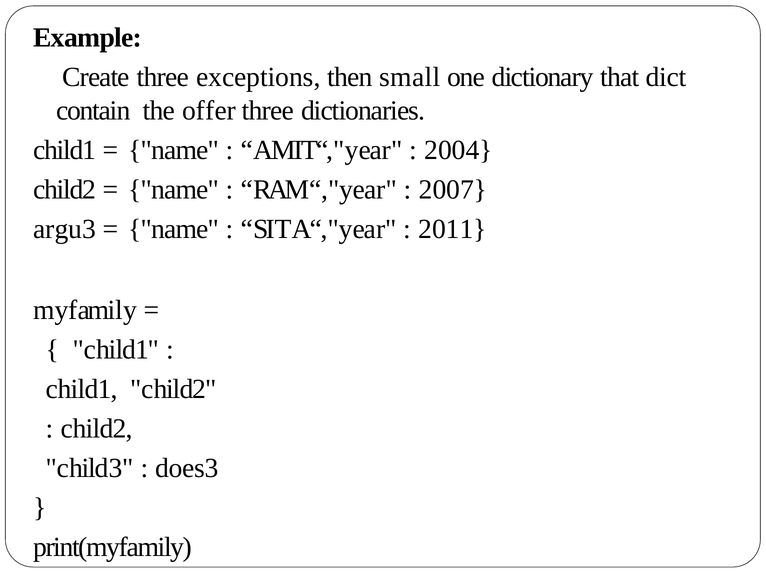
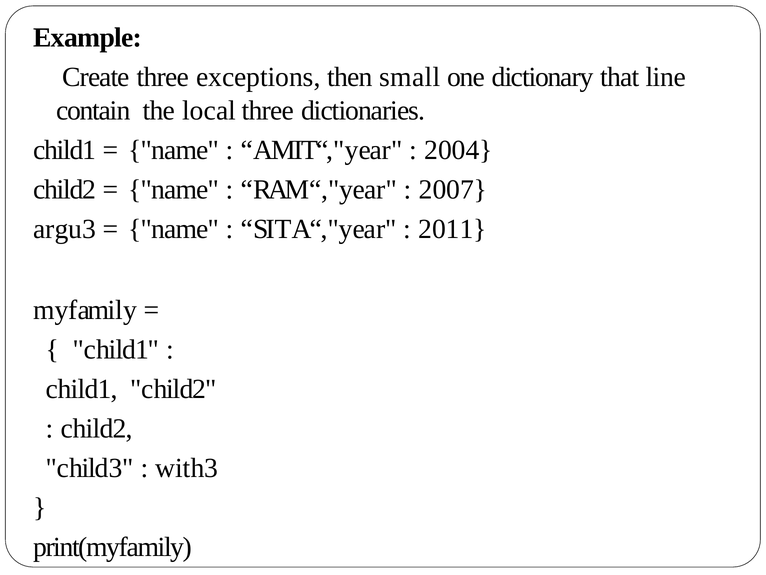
dict: dict -> line (666, 77)
offer: offer -> local (209, 110)
does3: does3 -> with3 (187, 468)
